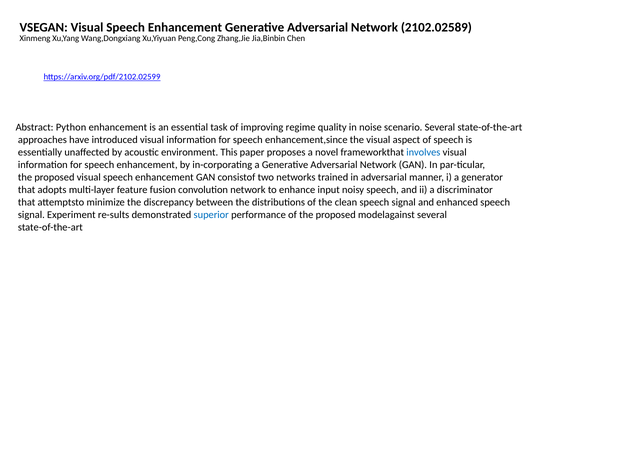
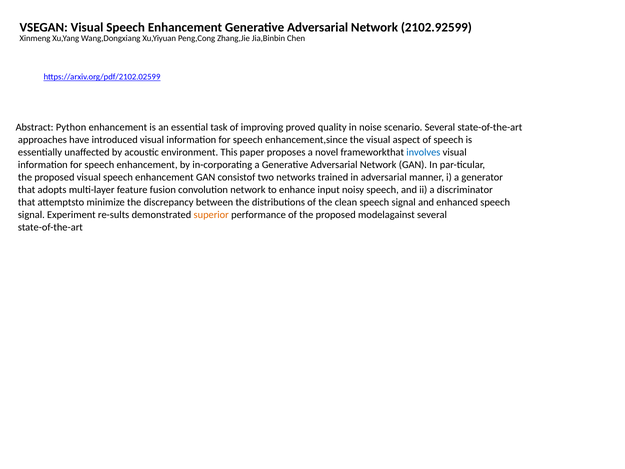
2102.02589: 2102.02589 -> 2102.92599 (436, 28)
regime: regime -> proved (301, 127)
superior colour: blue -> orange (211, 215)
